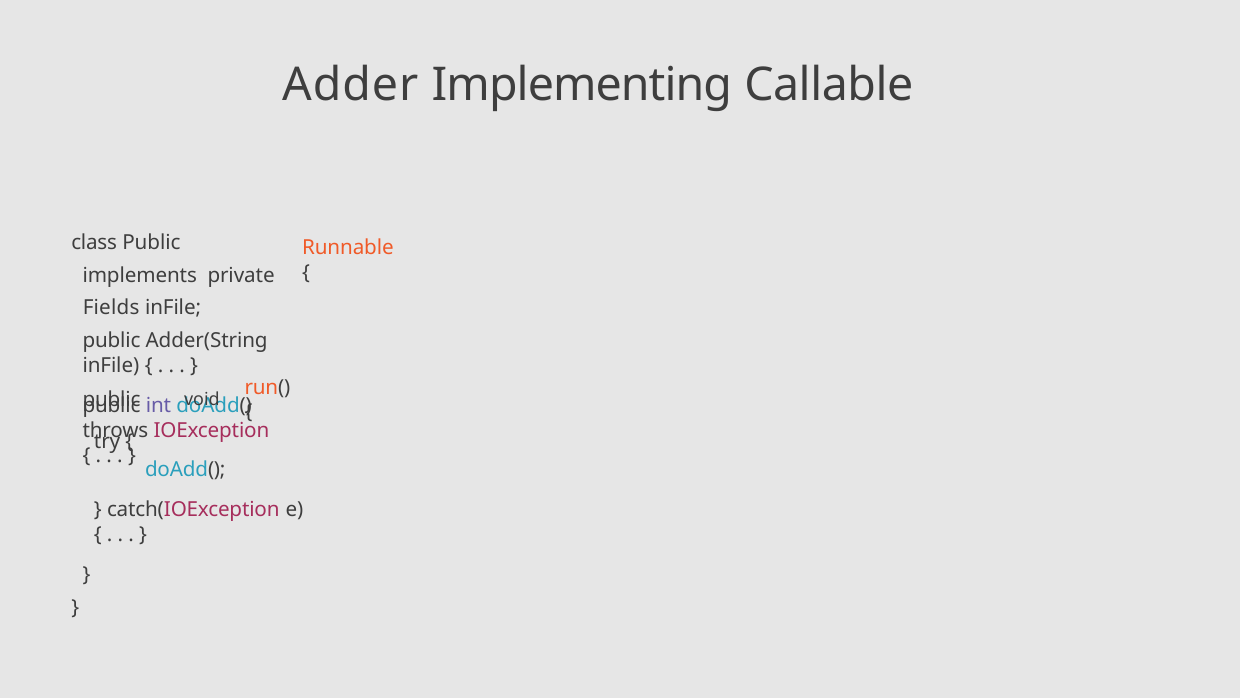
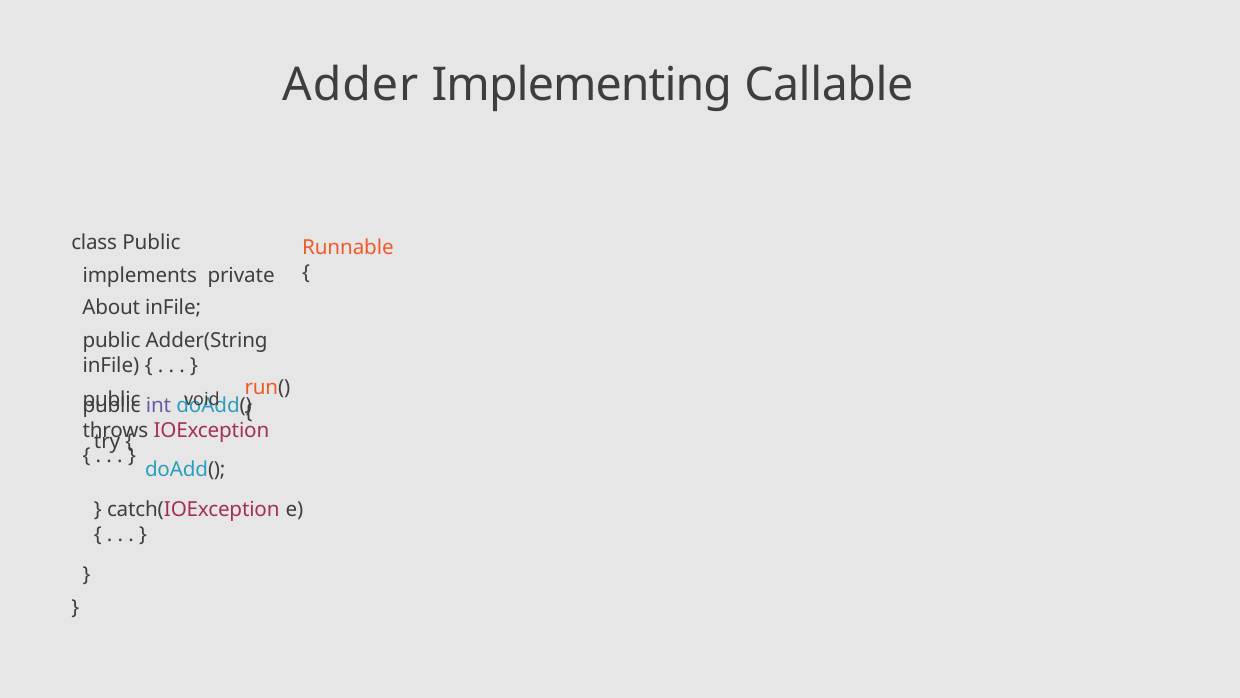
Fields: Fields -> About (111, 308)
